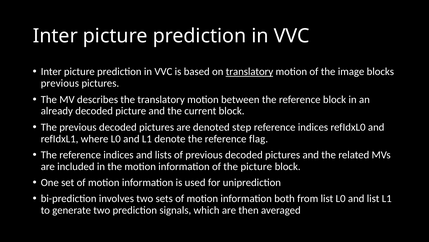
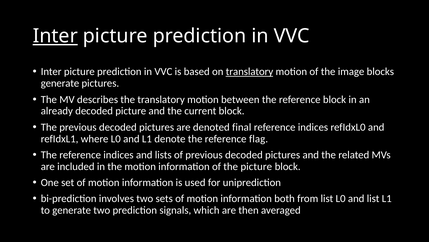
Inter underline: none -> present (55, 36)
previous: previous -> generate (60, 83)
step: step -> final (242, 127)
